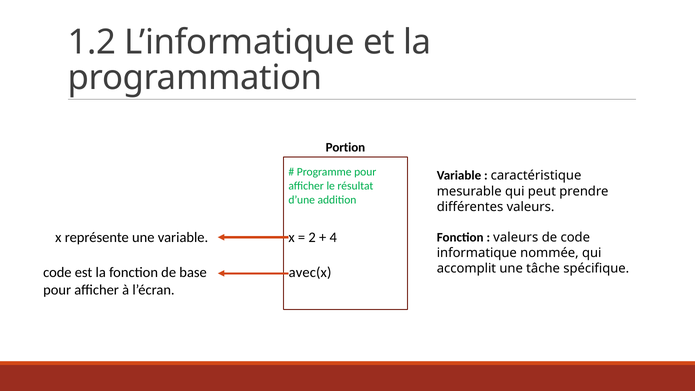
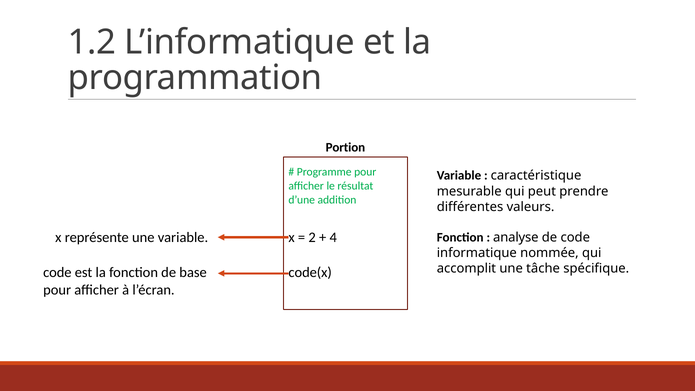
valeurs: valeurs -> analyse (516, 237)
avec(x: avec(x -> code(x (310, 272)
